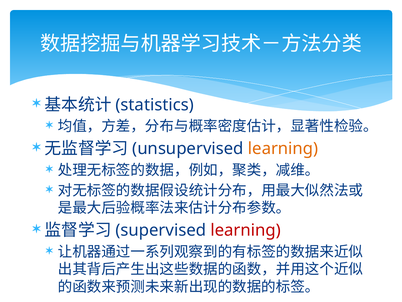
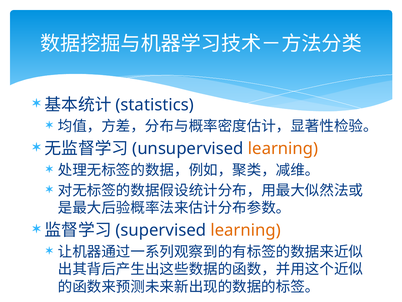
learning colour: red -> orange (246, 230)
